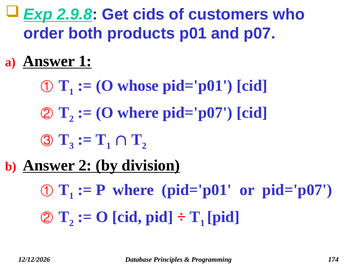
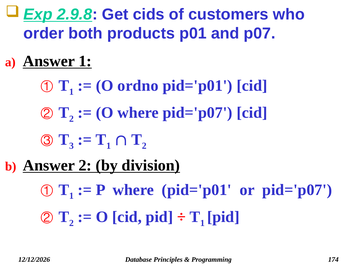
whose: whose -> ordno (138, 86)
